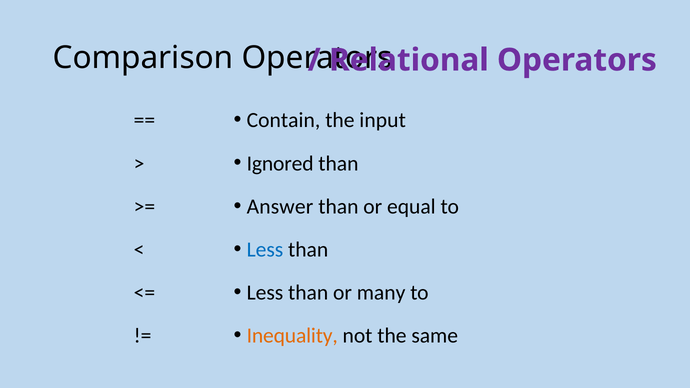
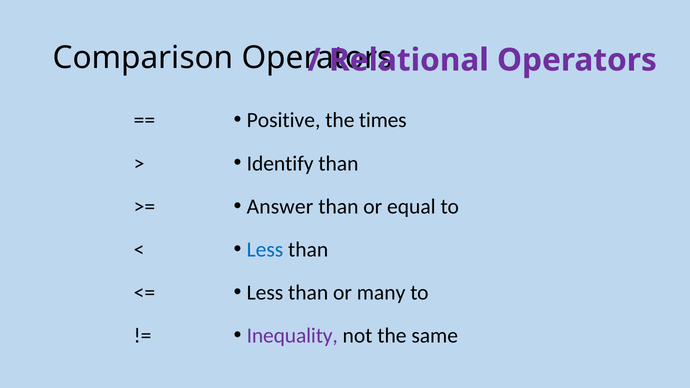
Contain: Contain -> Positive (284, 120)
input: input -> times (383, 120)
Ignored: Ignored -> Identify (280, 163)
Inequality colour: orange -> purple (292, 336)
